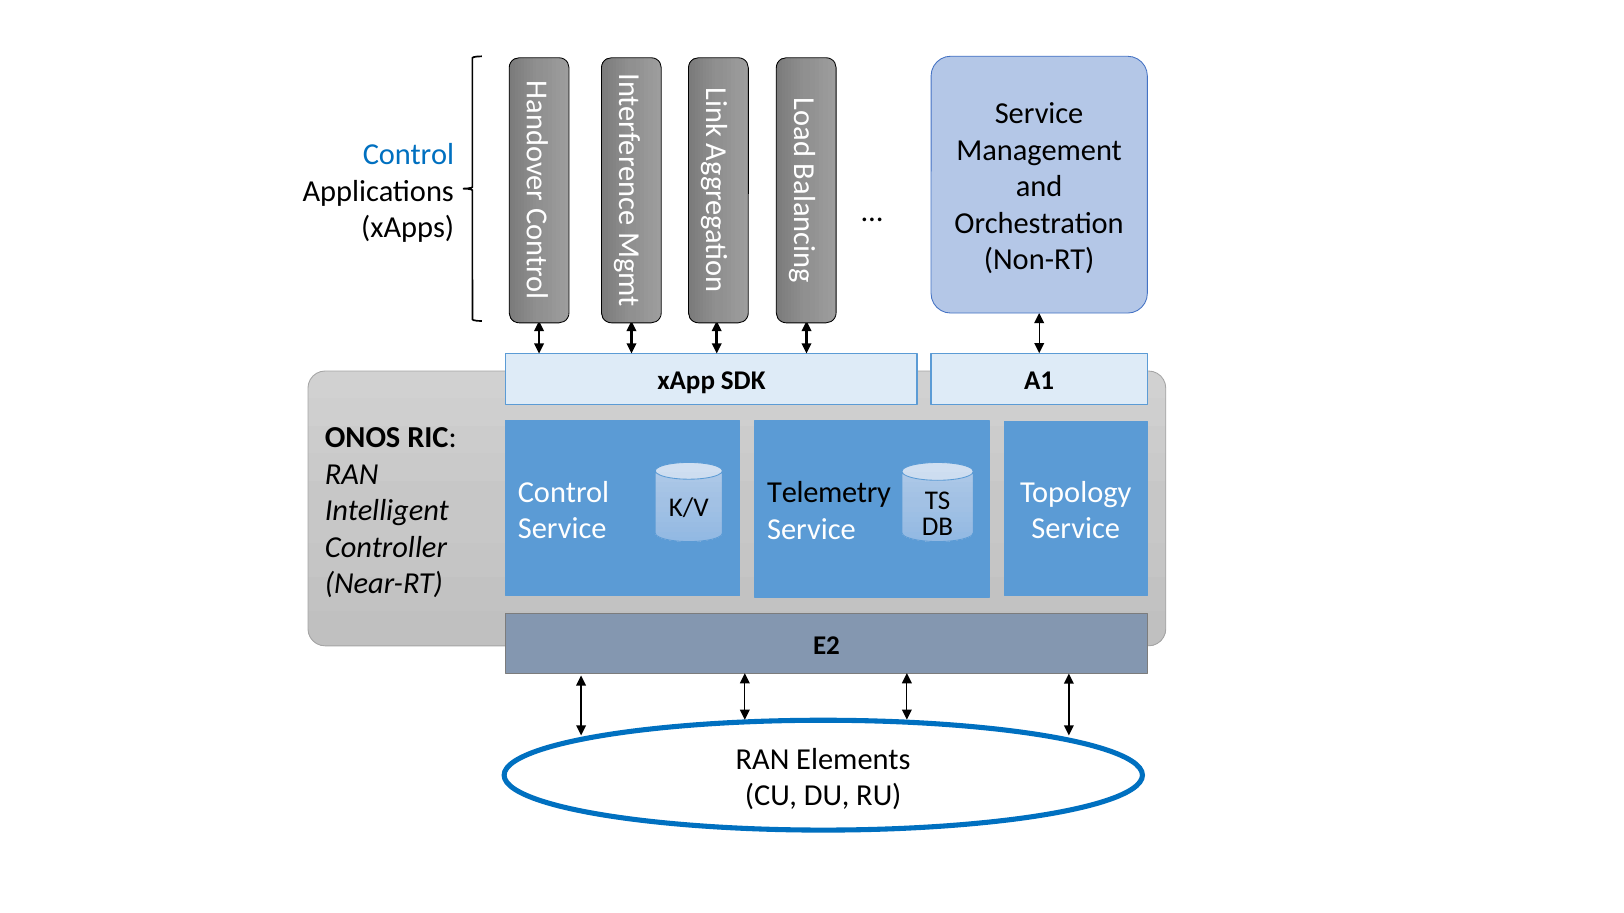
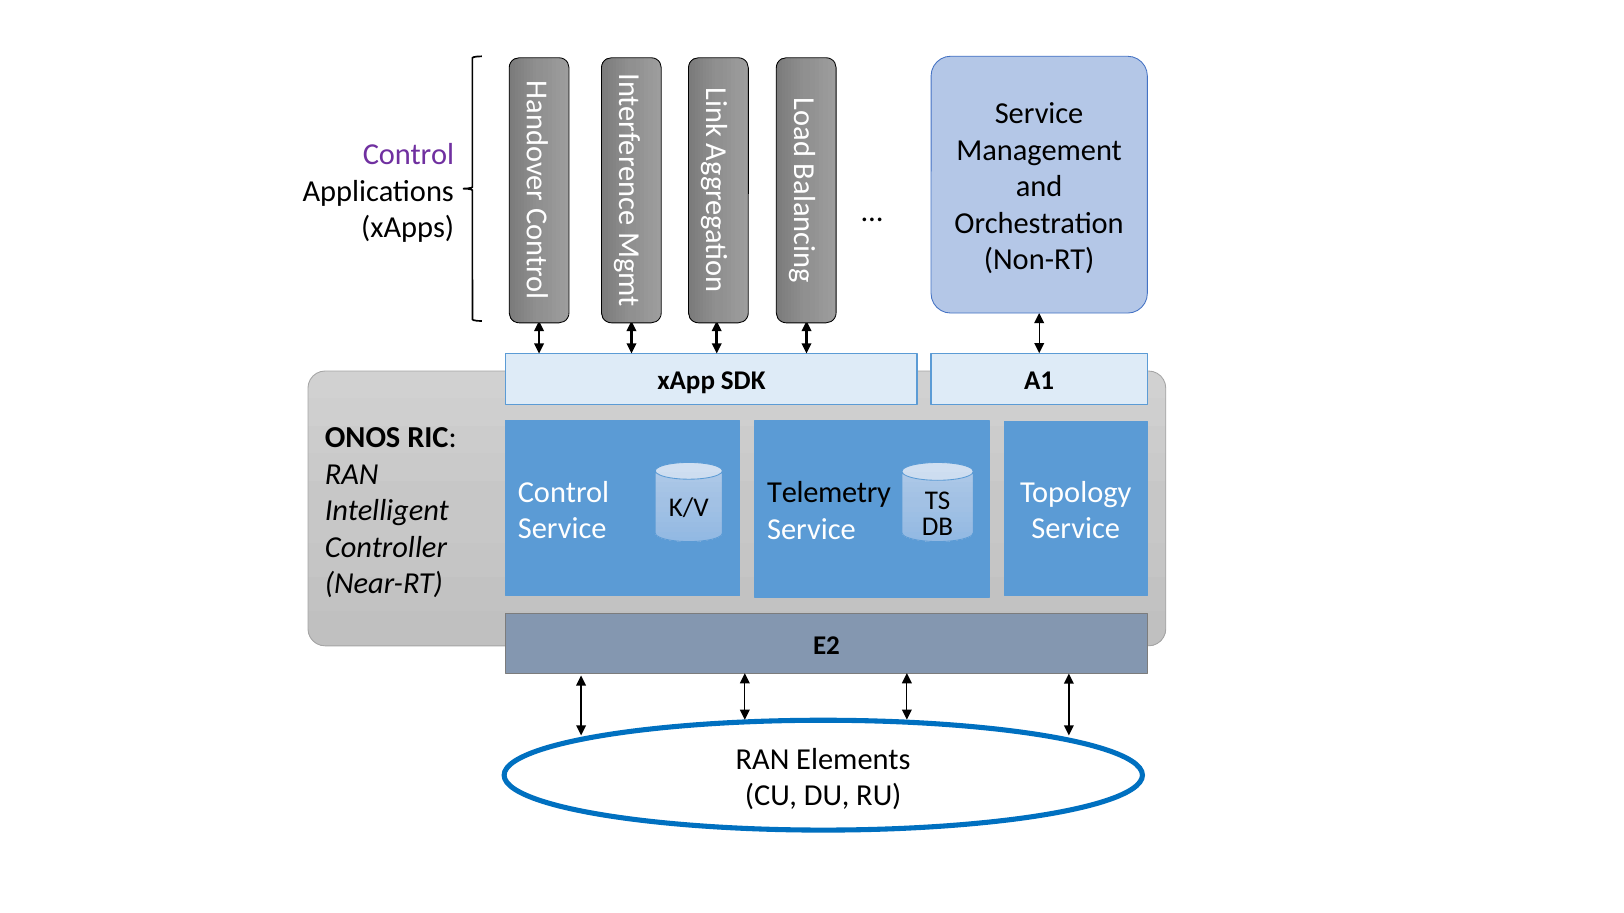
Control colour: blue -> purple (408, 155)
